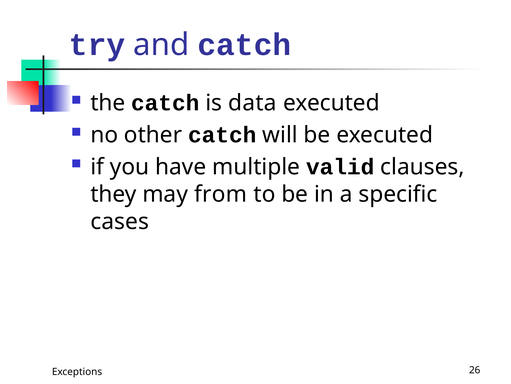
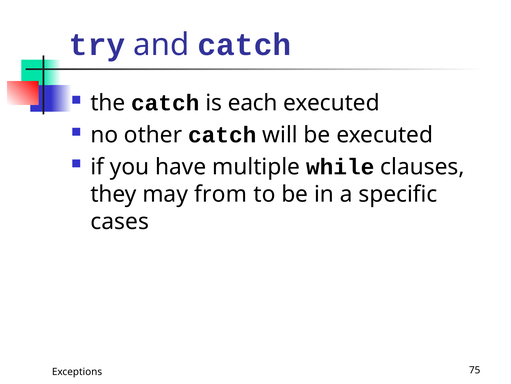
data: data -> each (253, 103)
valid: valid -> while (340, 167)
26: 26 -> 75 (475, 370)
